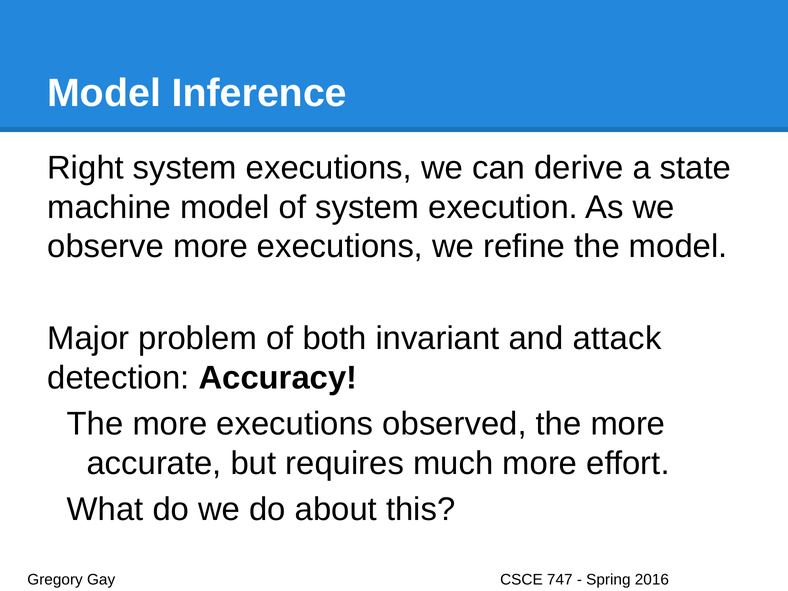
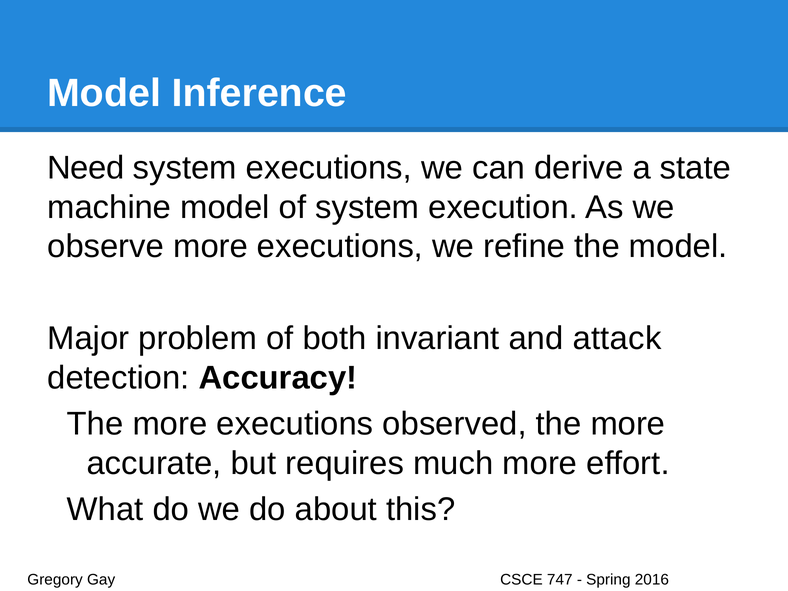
Right: Right -> Need (86, 168)
